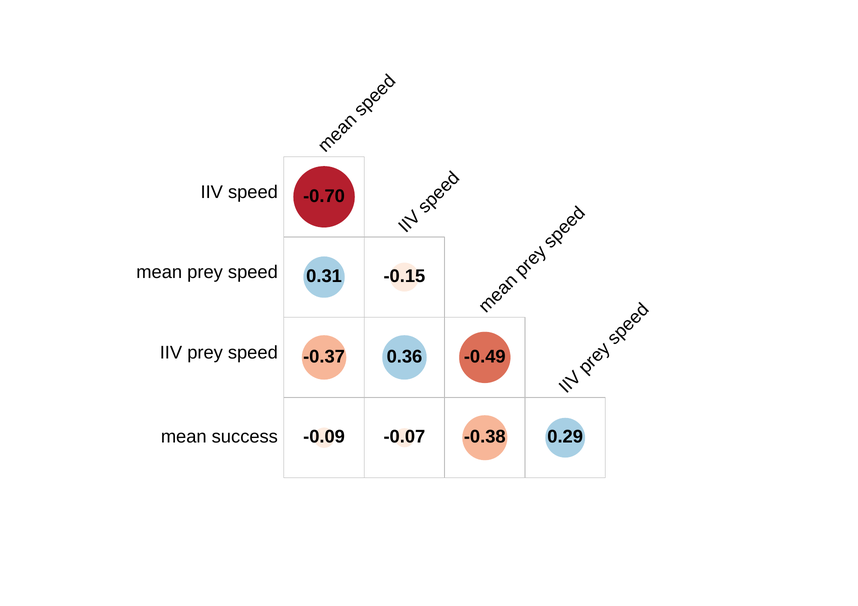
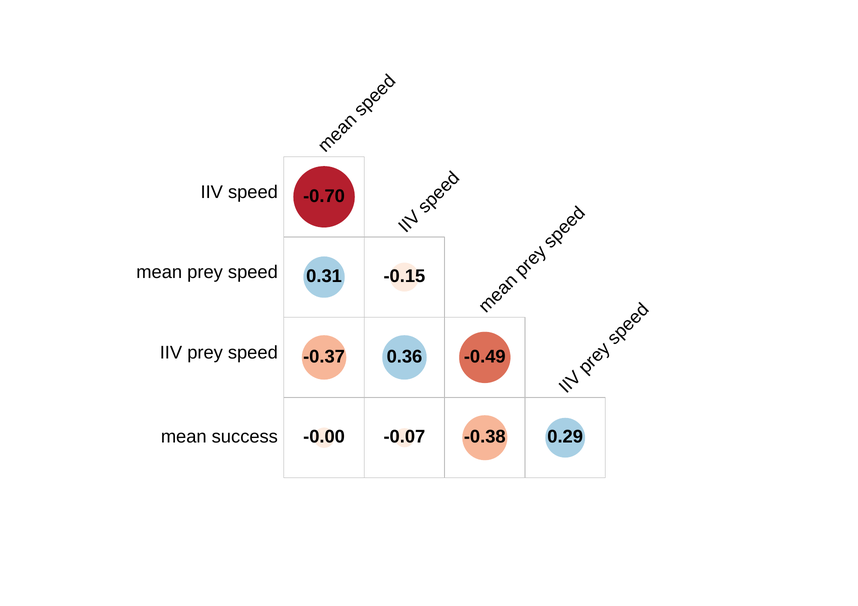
-0.09: -0.09 -> -0.00 (324, 437)
